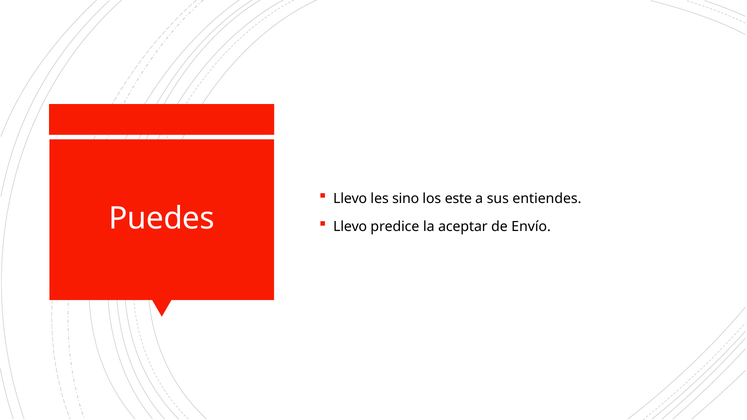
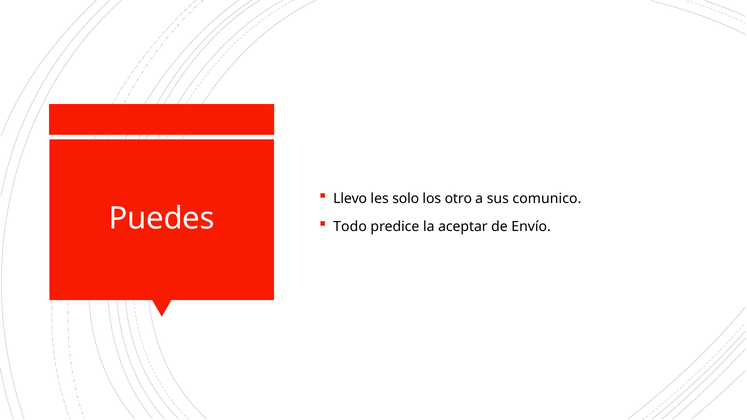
sino: sino -> solo (406, 199)
este: este -> otro (458, 199)
entiendes: entiendes -> comunico (547, 199)
Llevo: Llevo -> Todo (350, 227)
